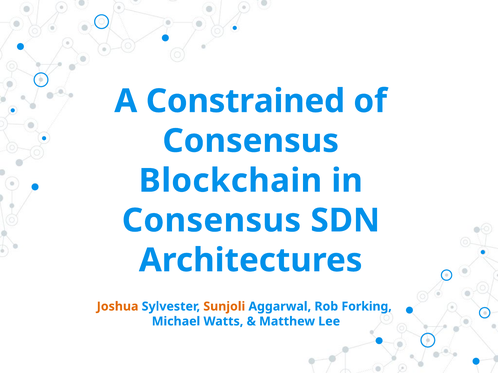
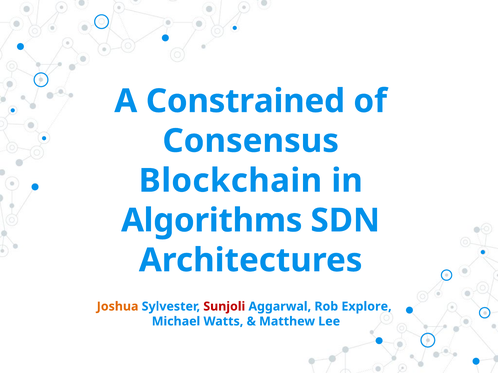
Consensus: Consensus -> Algorithms (212, 221)
Sunjoli colour: orange -> red (224, 307)
Forking: Forking -> Explore (367, 307)
